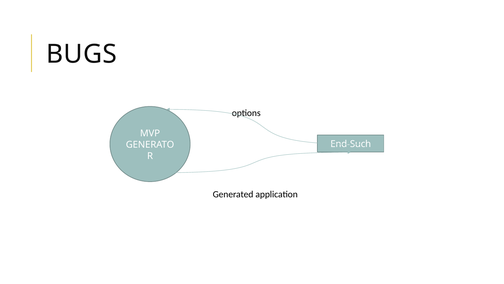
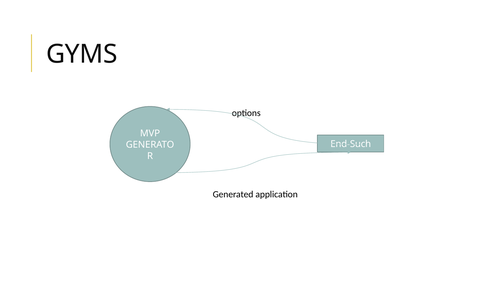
BUGS: BUGS -> GYMS (82, 54)
